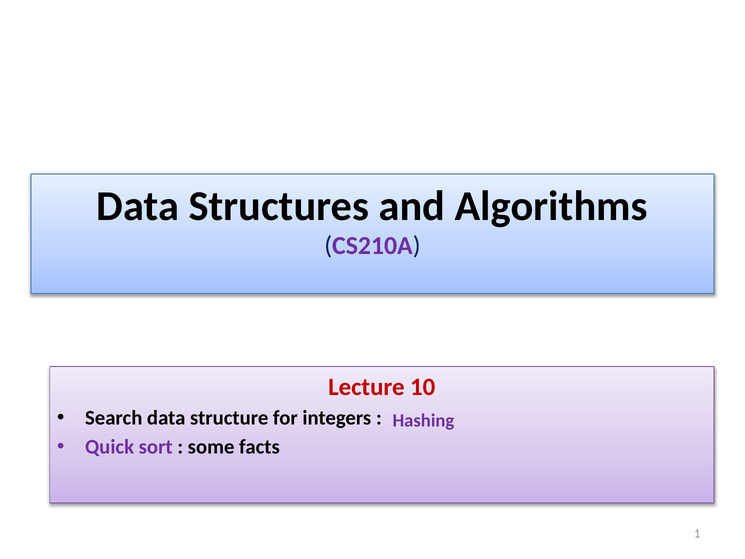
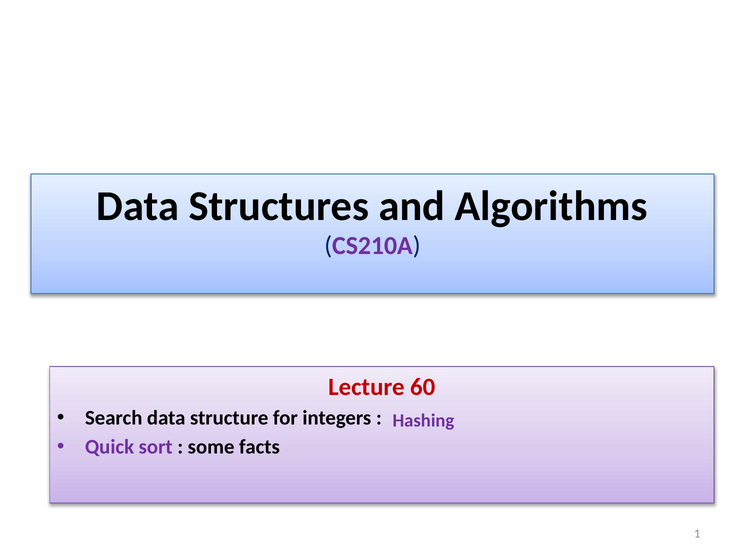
10: 10 -> 60 (423, 387)
